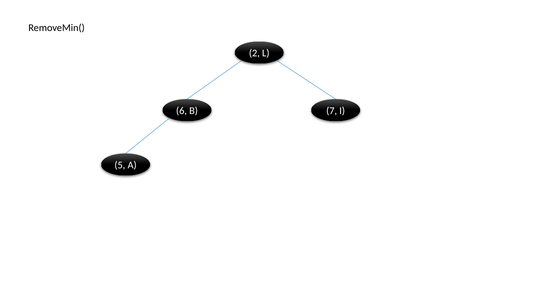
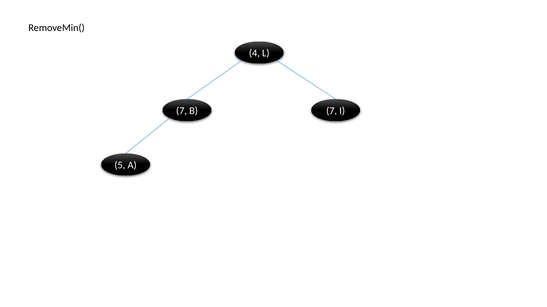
2: 2 -> 4 (254, 53)
6: 6 -> 7 (181, 111)
